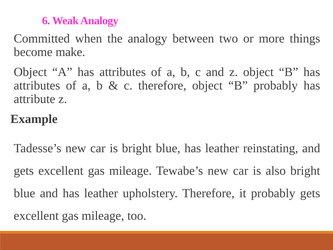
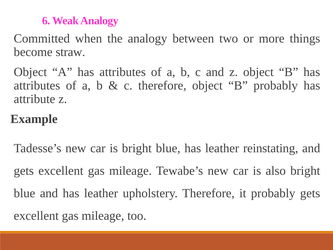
make: make -> straw (70, 52)
